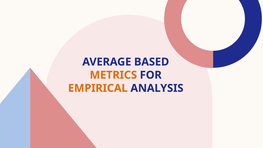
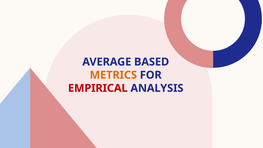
EMPIRICAL colour: orange -> red (98, 88)
